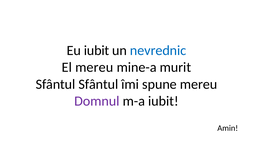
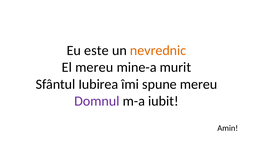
Eu iubit: iubit -> este (96, 51)
nevrednic colour: blue -> orange (158, 51)
Sfântul Sfântul: Sfântul -> Iubirea (98, 84)
